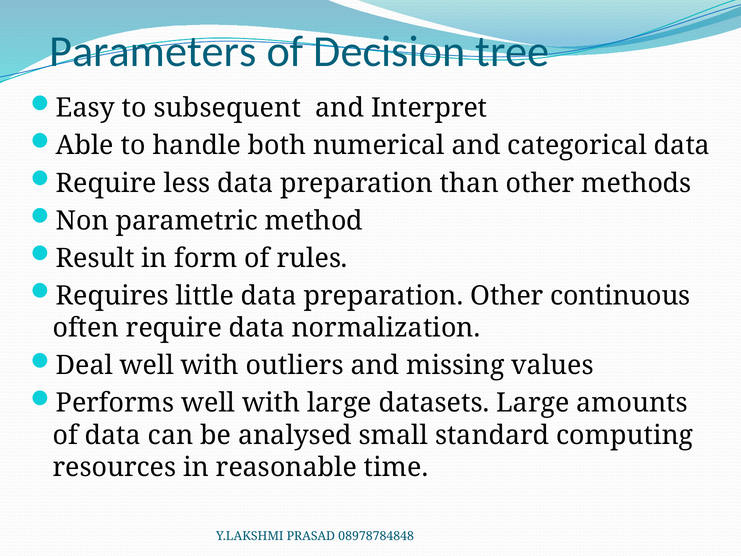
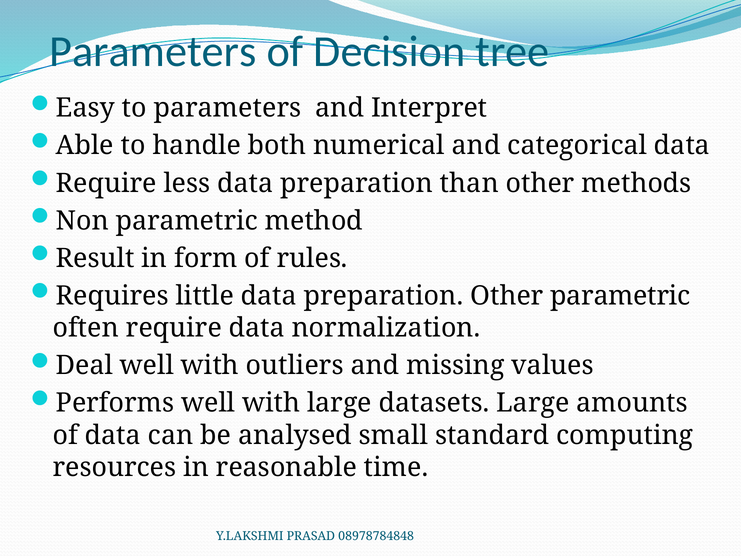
to subsequent: subsequent -> parameters (227, 108)
Other continuous: continuous -> parametric (620, 296)
